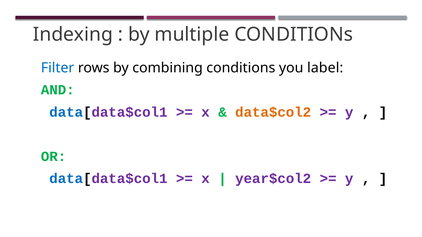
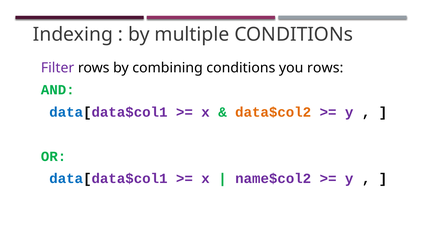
Filter colour: blue -> purple (58, 68)
you label: label -> rows (325, 68)
year$col2: year$col2 -> name$col2 (273, 179)
